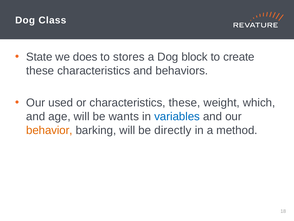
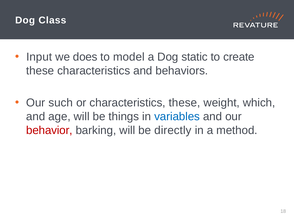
State: State -> Input (39, 57)
stores: stores -> model (129, 57)
block: block -> static (195, 57)
used: used -> such (61, 103)
wants: wants -> things (124, 116)
behavior colour: orange -> red (49, 130)
